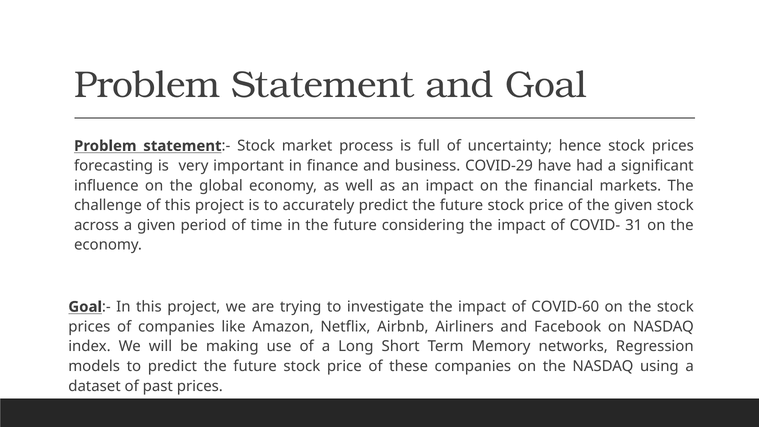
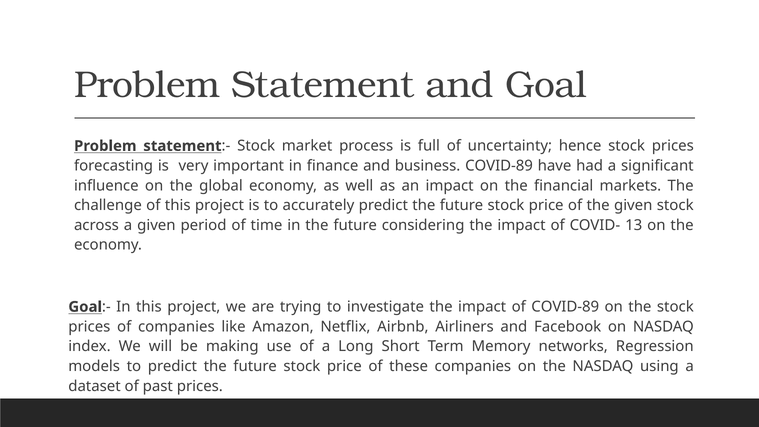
business COVID-29: COVID-29 -> COVID-89 (499, 166)
31: 31 -> 13 (634, 225)
of COVID-60: COVID-60 -> COVID-89 (565, 307)
